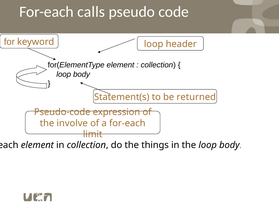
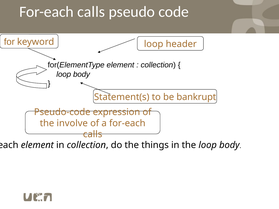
returned: returned -> bankrupt (196, 97)
limit: limit -> calls (93, 134)
